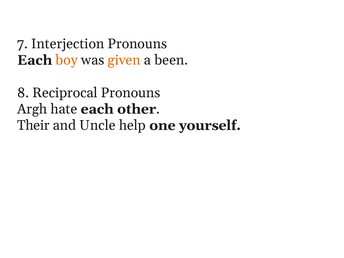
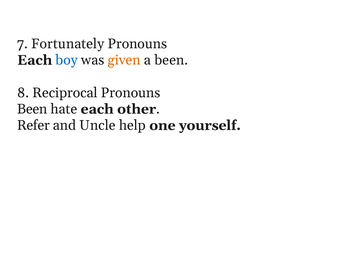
Interjection: Interjection -> Fortunately (68, 44)
boy colour: orange -> blue (67, 60)
Argh: Argh -> Been (32, 109)
Their: Their -> Refer (33, 125)
